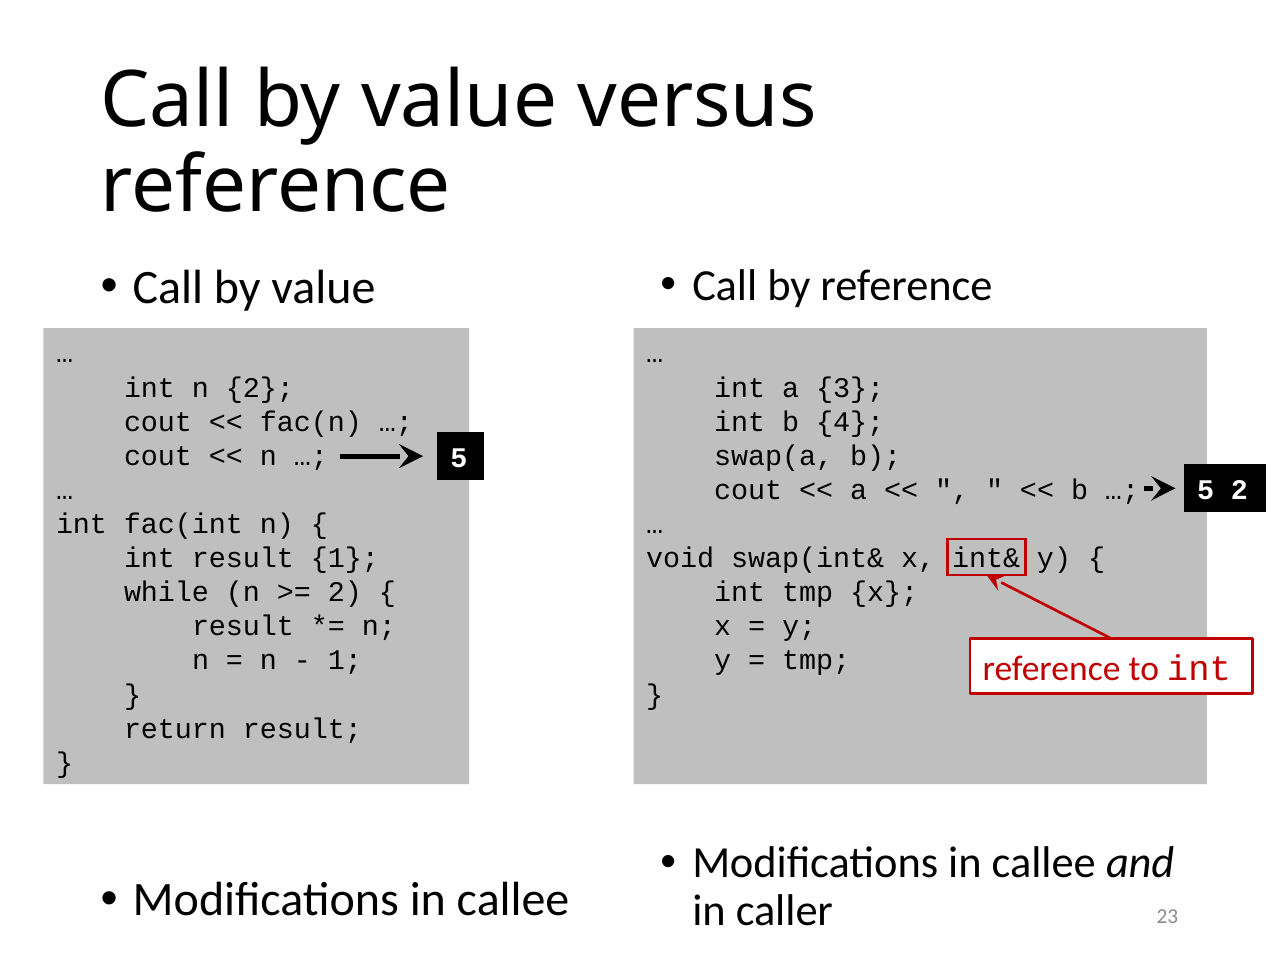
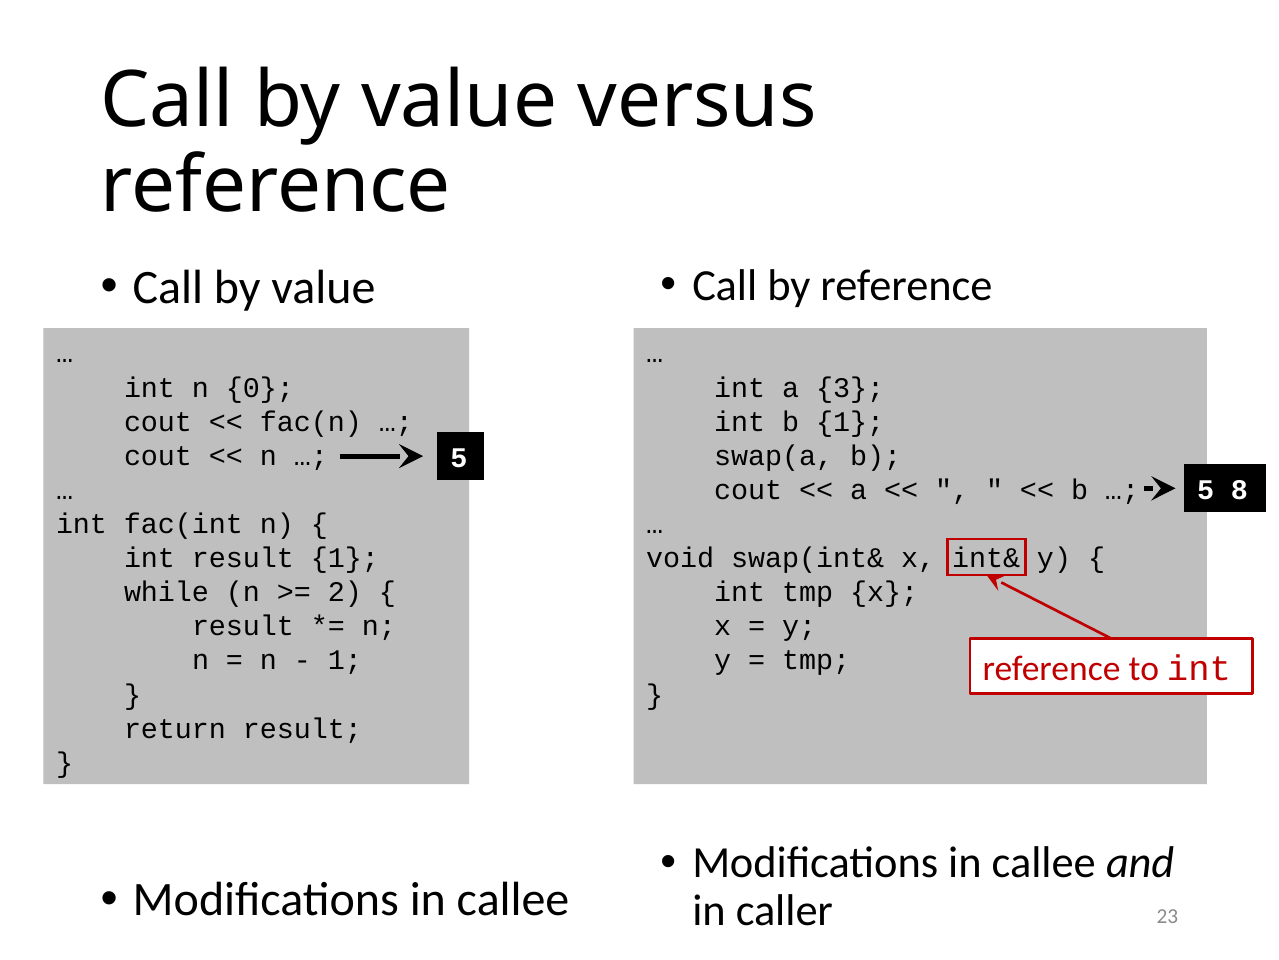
n 2: 2 -> 0 (260, 387)
b 4: 4 -> 1 (850, 421)
5 2: 2 -> 8 (1239, 490)
